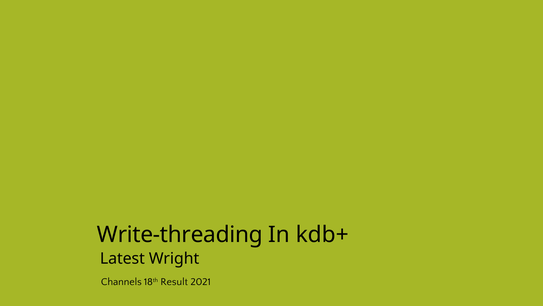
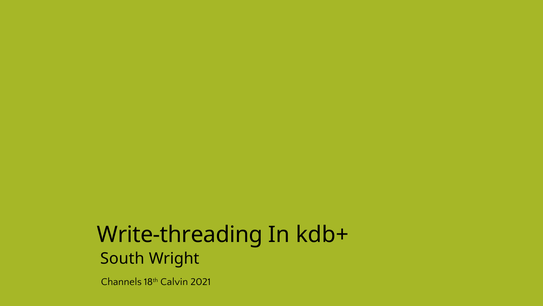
Latest: Latest -> South (122, 258)
Result: Result -> Calvin (174, 281)
